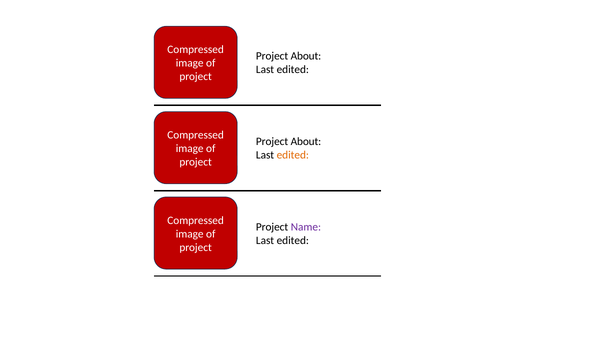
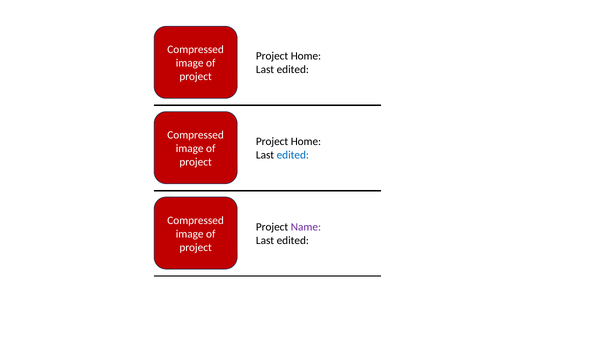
About: About -> Home (306, 56)
About: About -> Home (306, 142)
edited colour: orange -> blue (293, 155)
